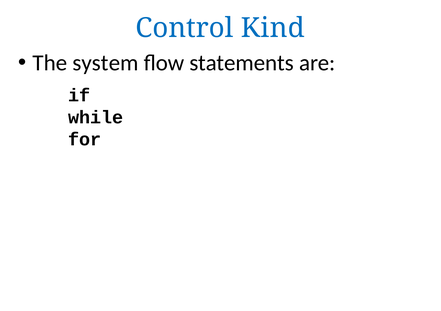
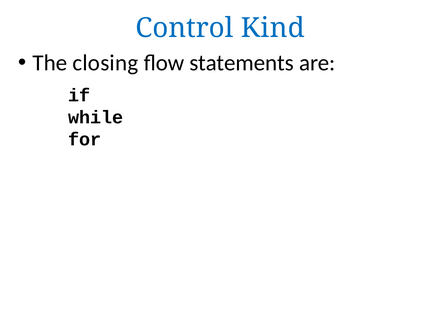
system: system -> closing (105, 63)
